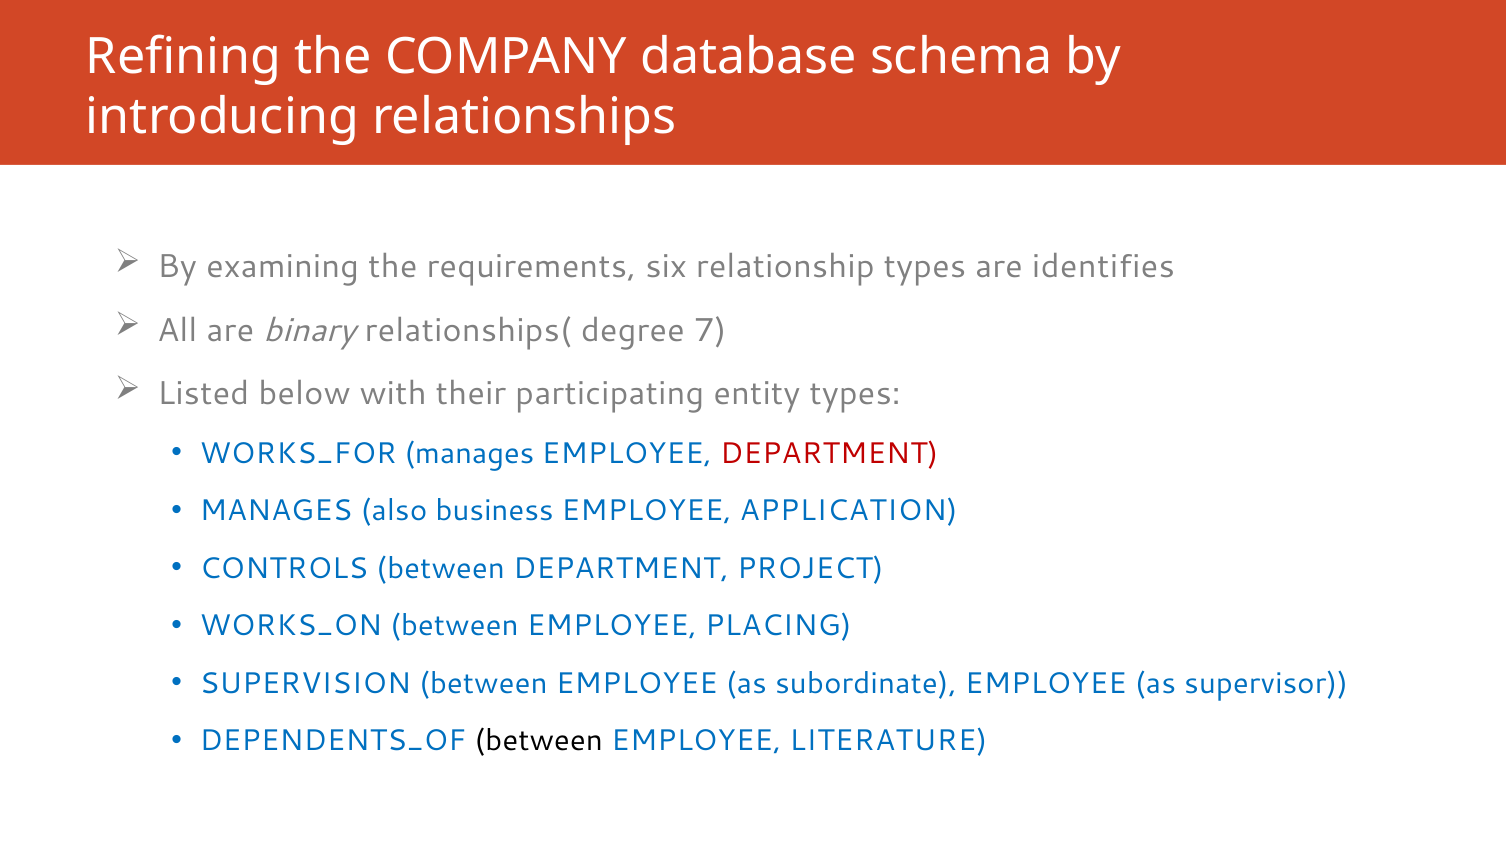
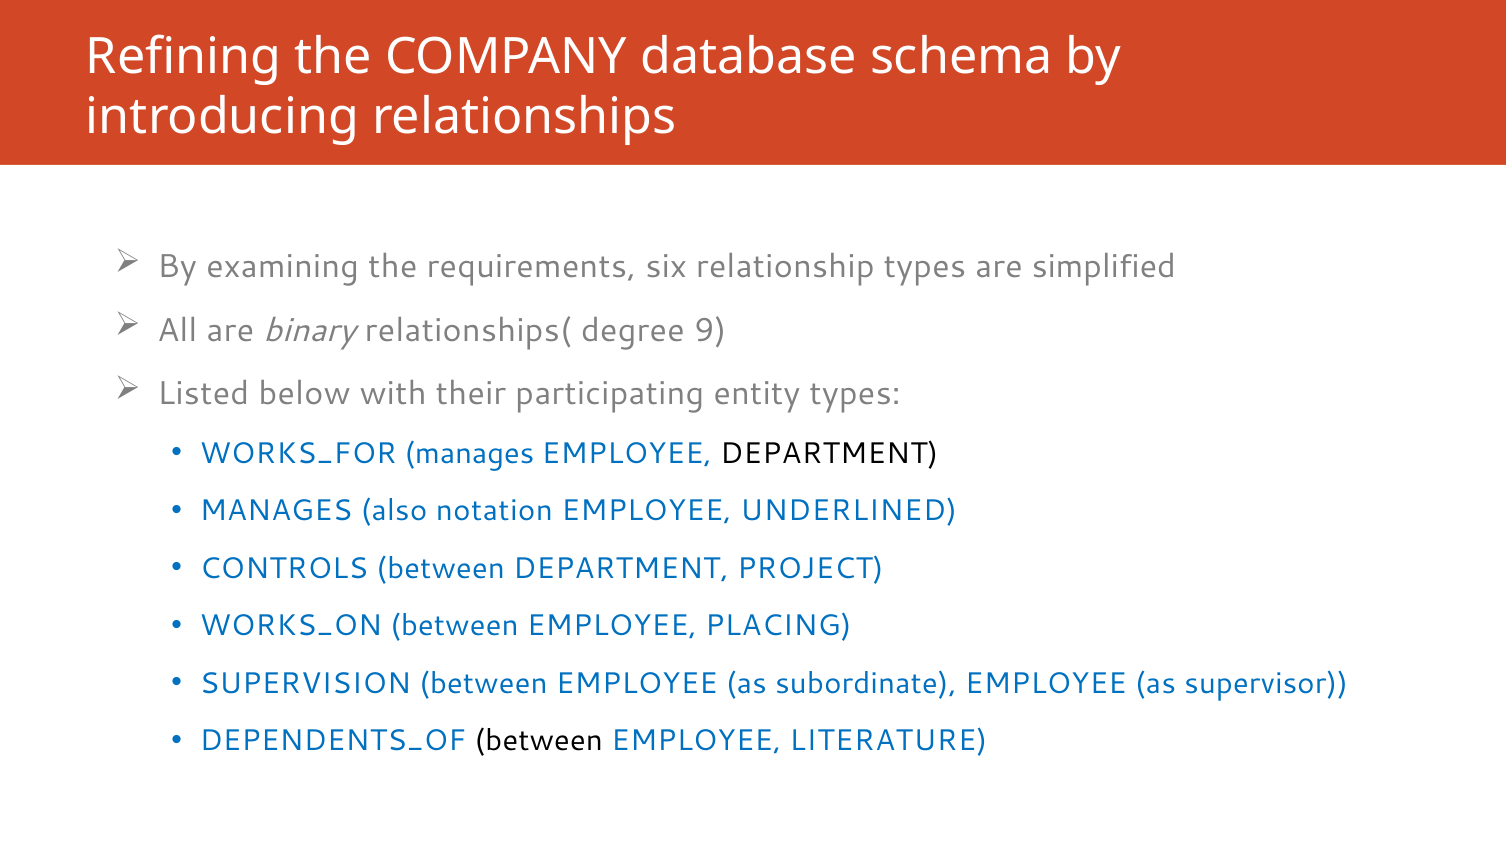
identifies: identifies -> simplified (1104, 267)
7: 7 -> 9 (710, 331)
DEPARTMENT colour: red -> black (829, 453)
business: business -> notation (494, 511)
APPLICATION: APPLICATION -> UNDERLINED (849, 511)
